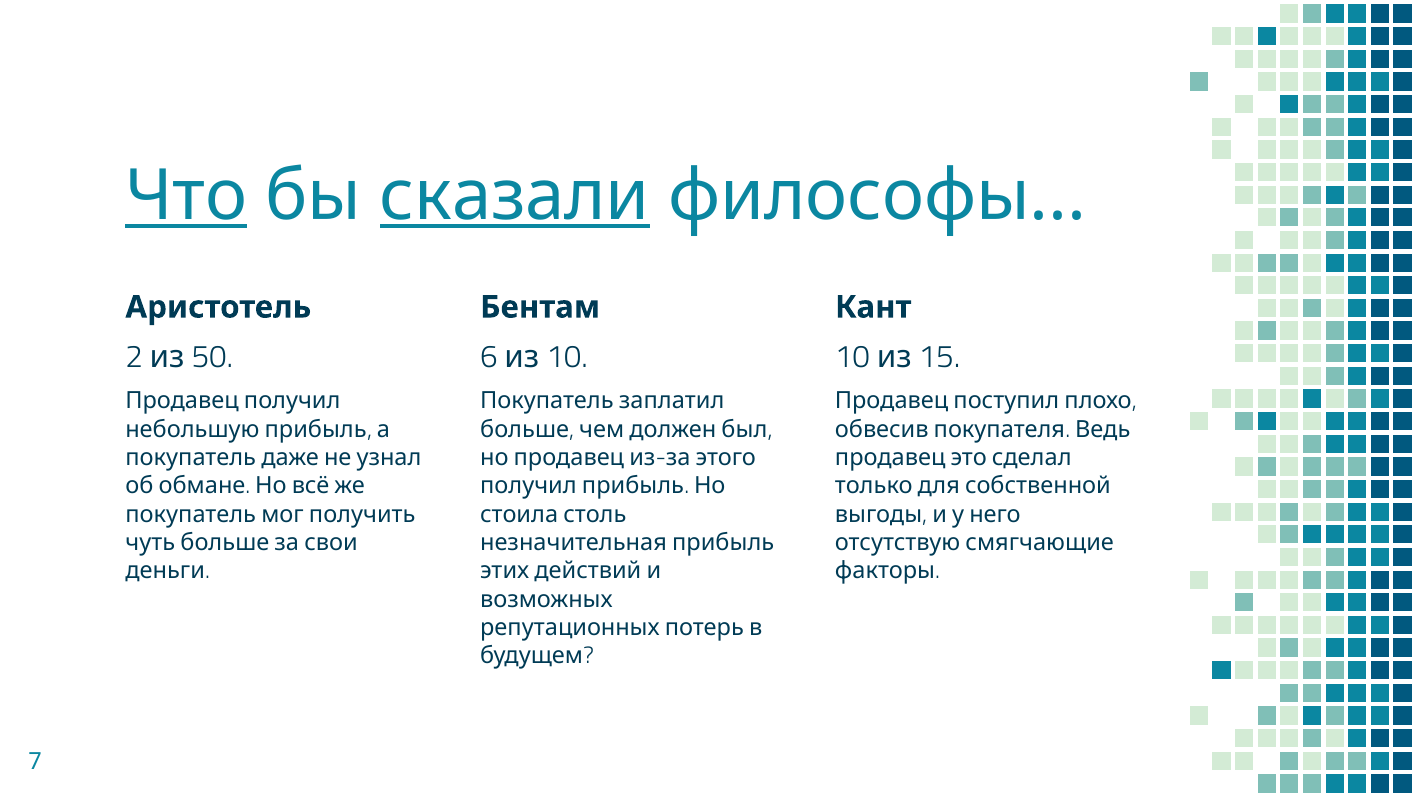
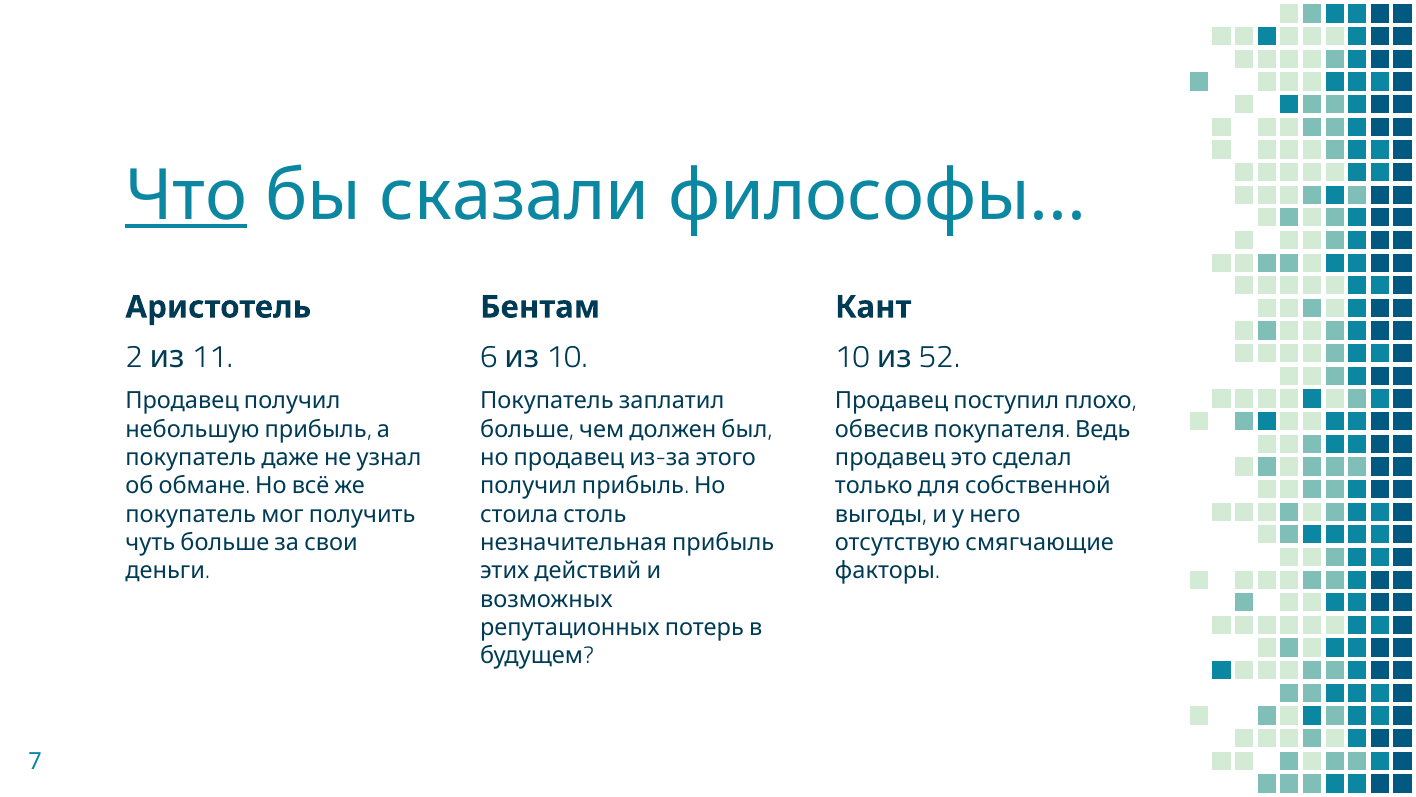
сказали underline: present -> none (515, 196)
50: 50 -> 11 (212, 357)
15: 15 -> 52 (939, 357)
